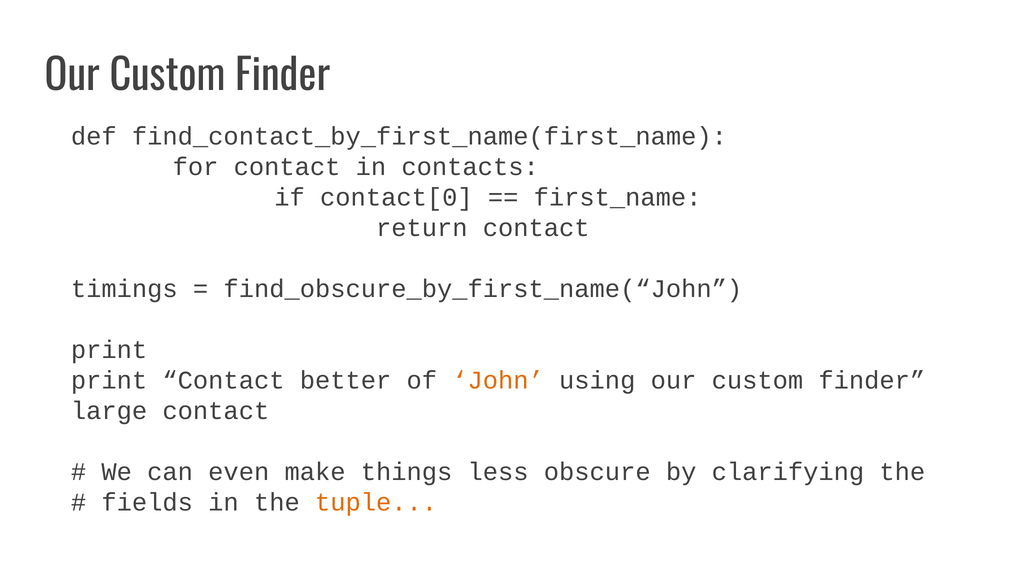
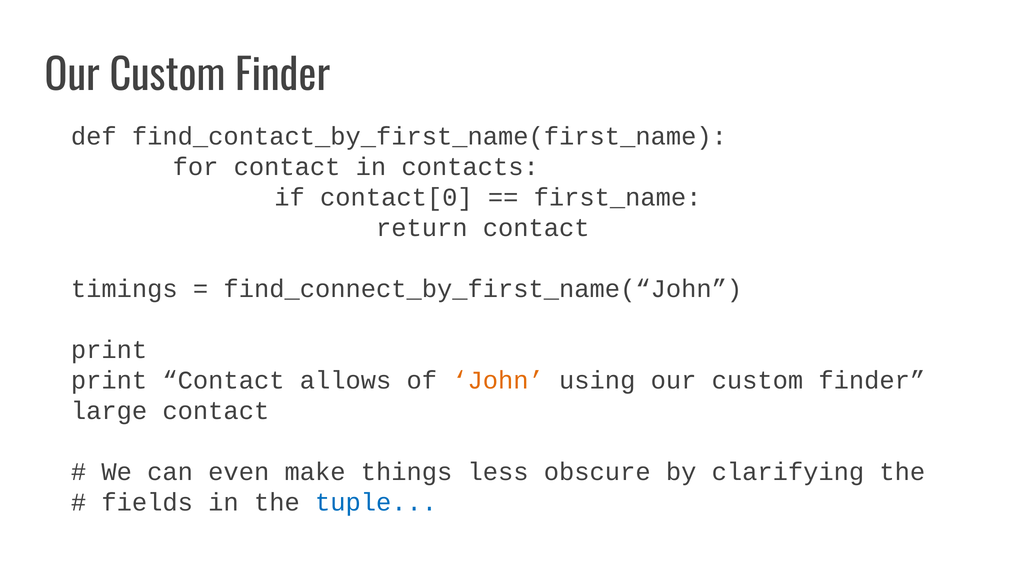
find_obscure_by_first_name(“John: find_obscure_by_first_name(“John -> find_connect_by_first_name(“John (483, 289)
better: better -> allows (346, 380)
tuple colour: orange -> blue (376, 502)
